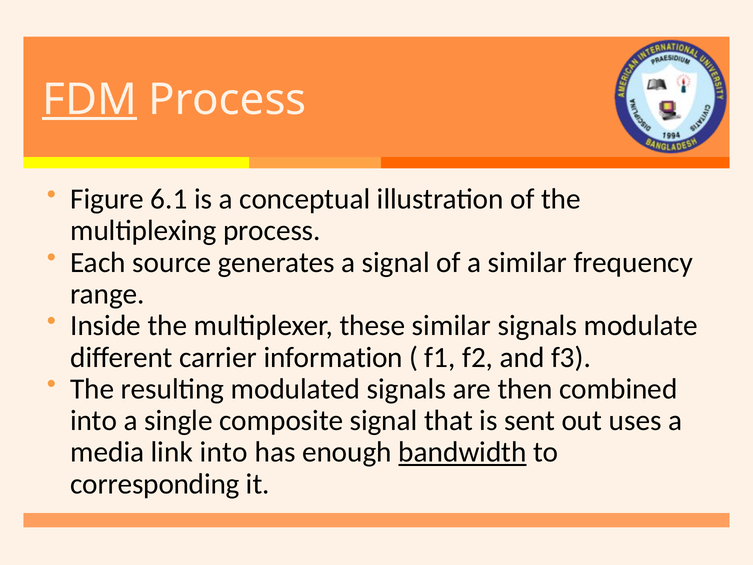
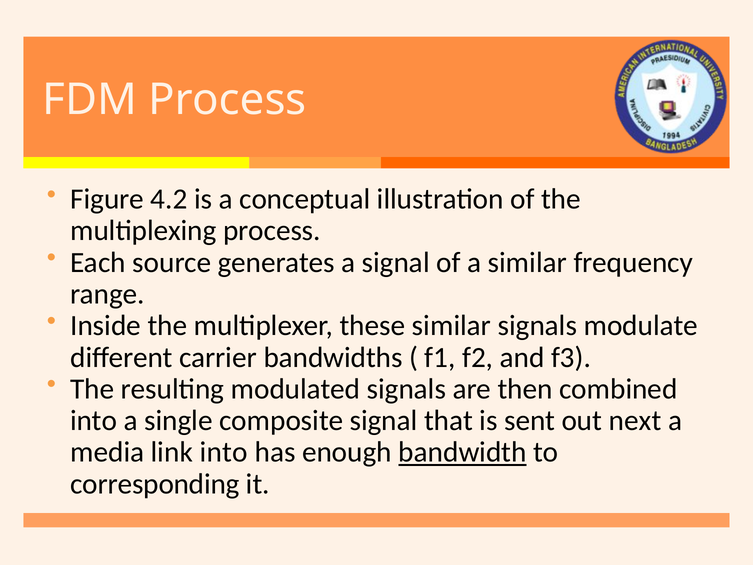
FDM underline: present -> none (90, 100)
6.1: 6.1 -> 4.2 (169, 199)
information: information -> bandwidths (333, 357)
uses: uses -> next (635, 420)
